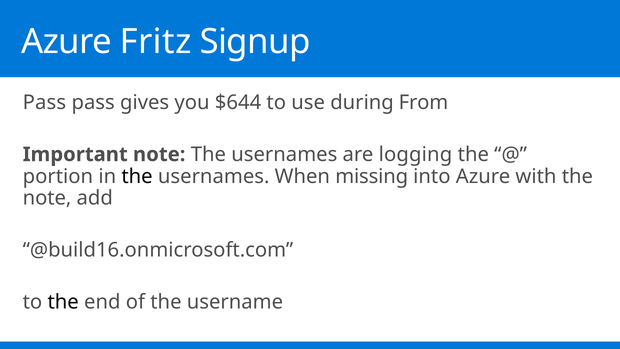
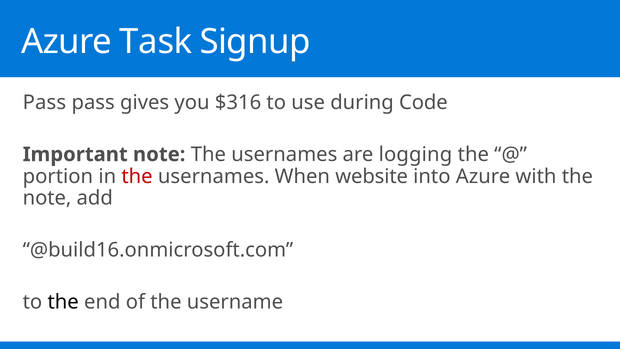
Fritz: Fritz -> Task (156, 42)
$644: $644 -> $316 (238, 102)
From: From -> Code (423, 102)
the colour: black -> red (137, 176)
missing: missing -> website (372, 176)
